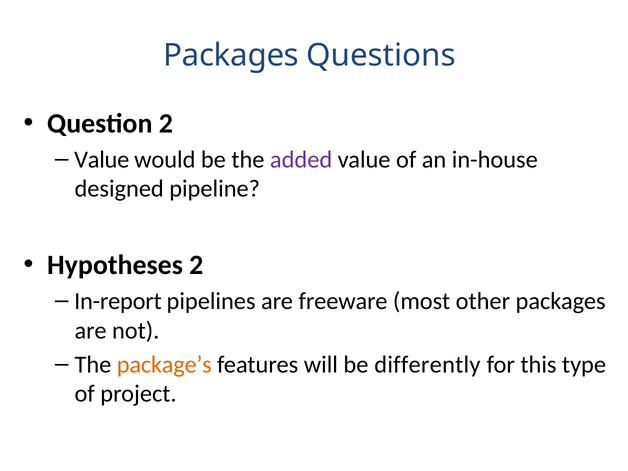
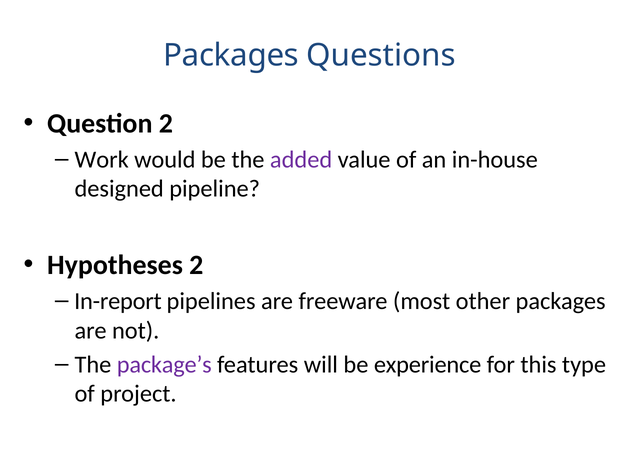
Value: Value -> Work (102, 160)
package’s colour: orange -> purple (164, 365)
differently: differently -> experience (428, 365)
